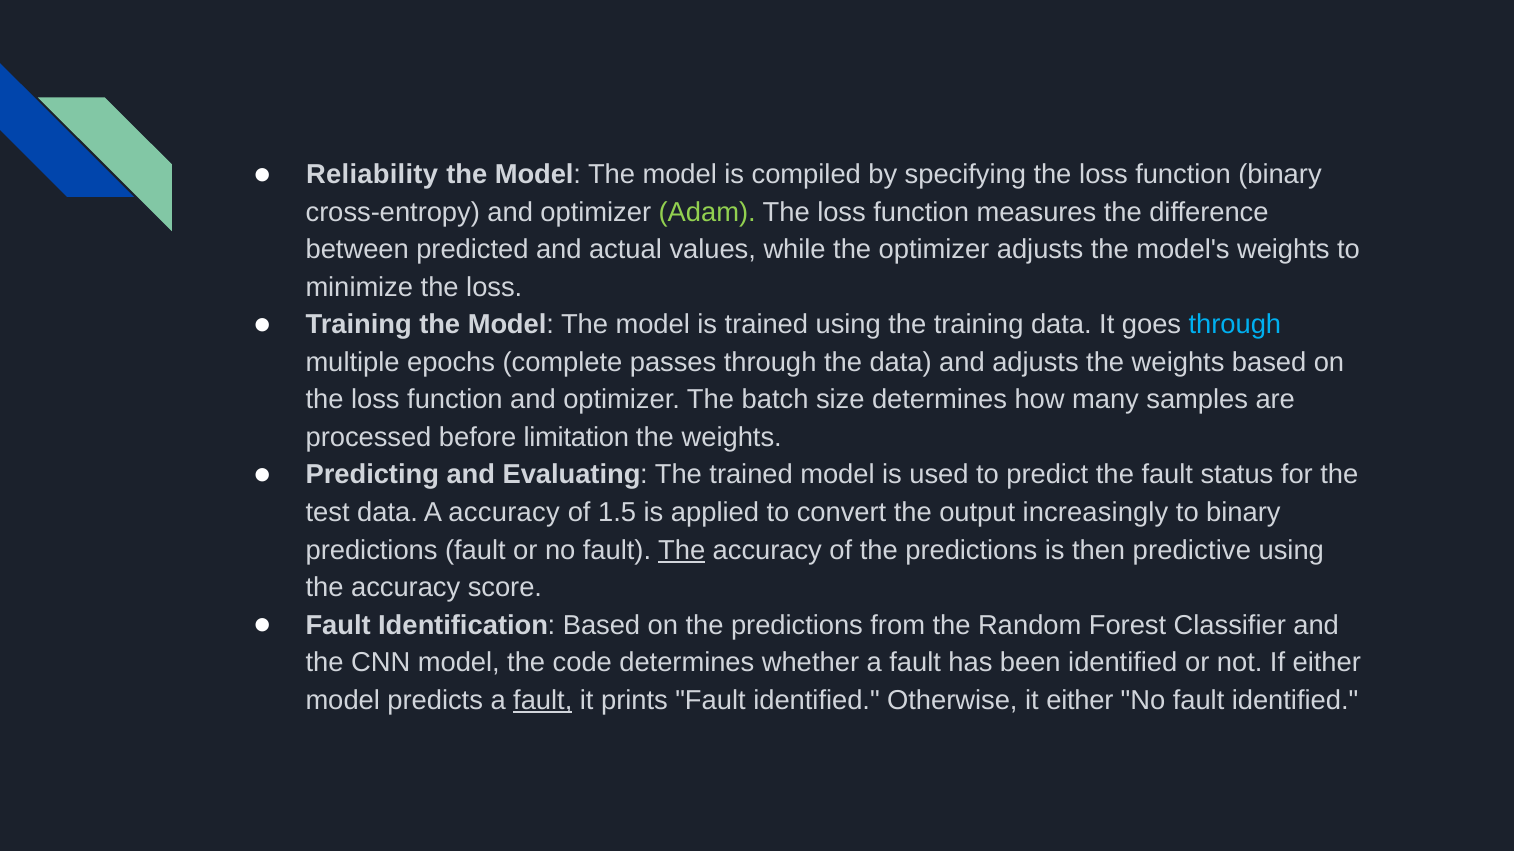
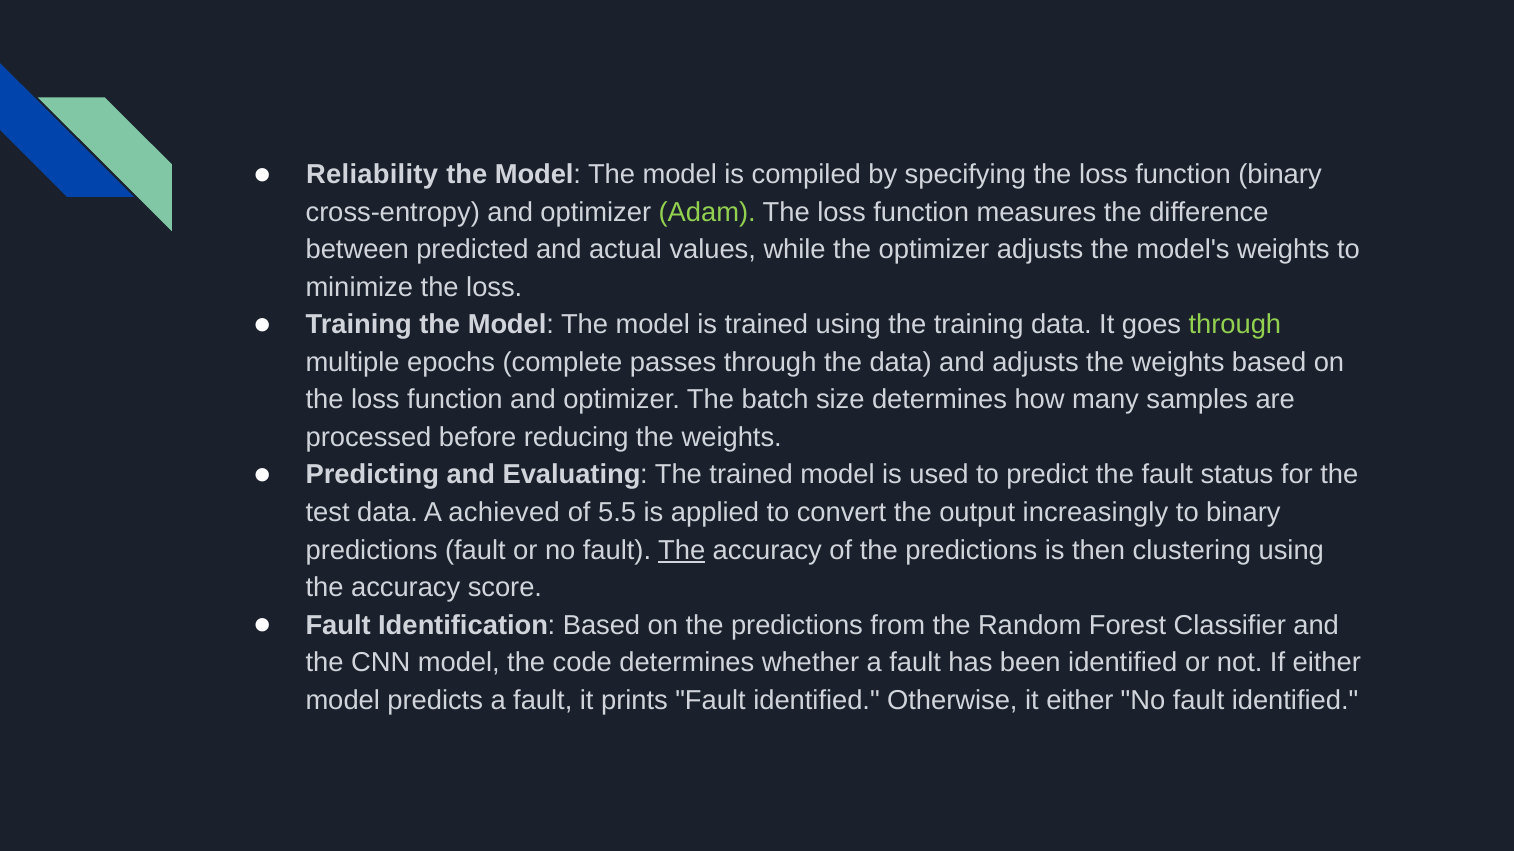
through colour: light blue -> light green (1235, 325)
limitation: limitation -> reducing (576, 438)
A accuracy: accuracy -> achieved (504, 513)
1.5: 1.5 -> 5.5 (617, 513)
predictive: predictive -> clustering (1192, 550)
fault underline: present -> none (543, 701)
